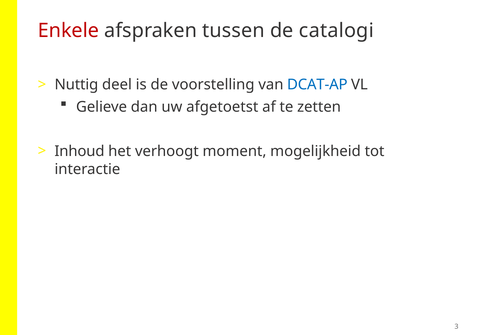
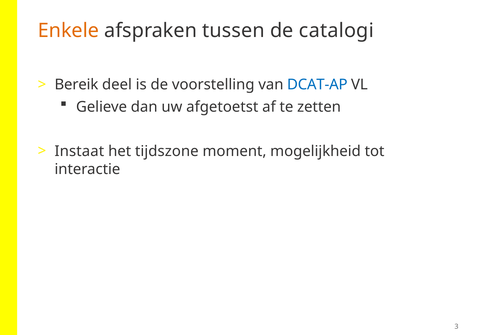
Enkele colour: red -> orange (68, 31)
Nuttig: Nuttig -> Bereik (76, 85)
Inhoud: Inhoud -> Instaat (79, 151)
verhoogt: verhoogt -> tijdszone (167, 151)
